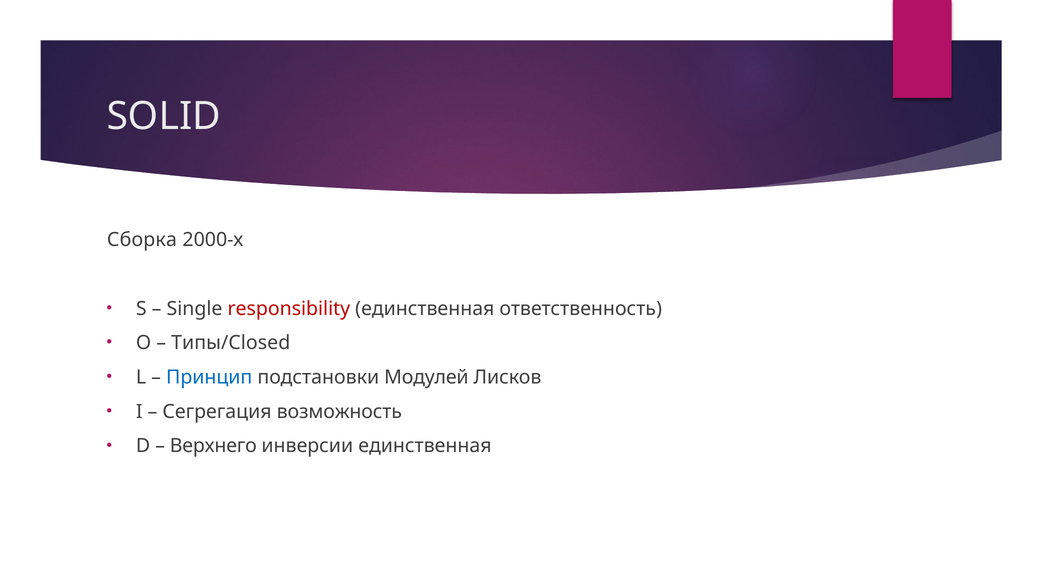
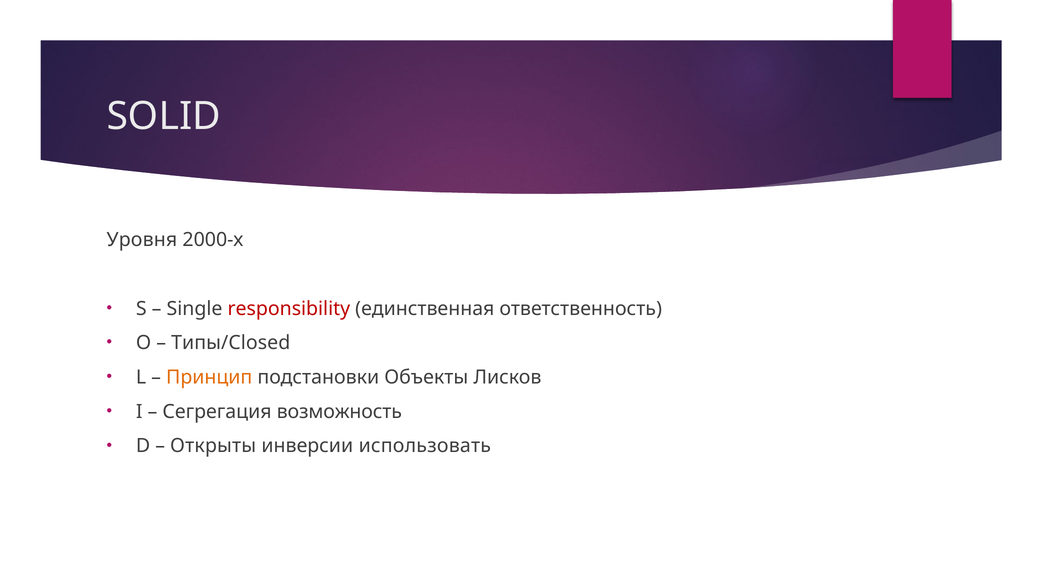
Сборка: Сборка -> Уровня (142, 240)
Принцип colour: blue -> orange (209, 377)
Модулей: Модулей -> Объекты (426, 377)
Верхнего: Верхнего -> Открыты (213, 446)
инверсии единственная: единственная -> использовать (425, 446)
